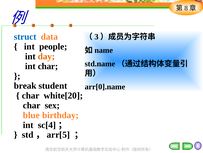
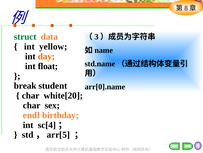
struct colour: blue -> green (25, 37)
people: people -> yellow (53, 46)
int char: char -> float (48, 66)
blue: blue -> endl (31, 115)
